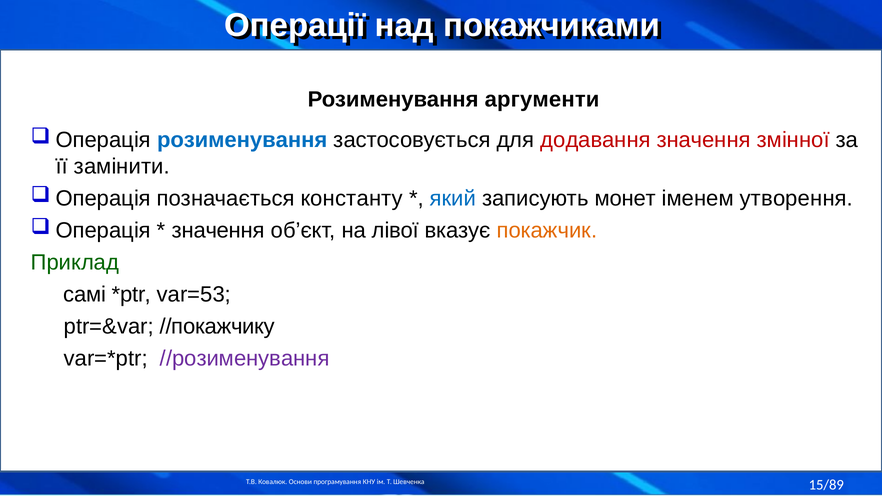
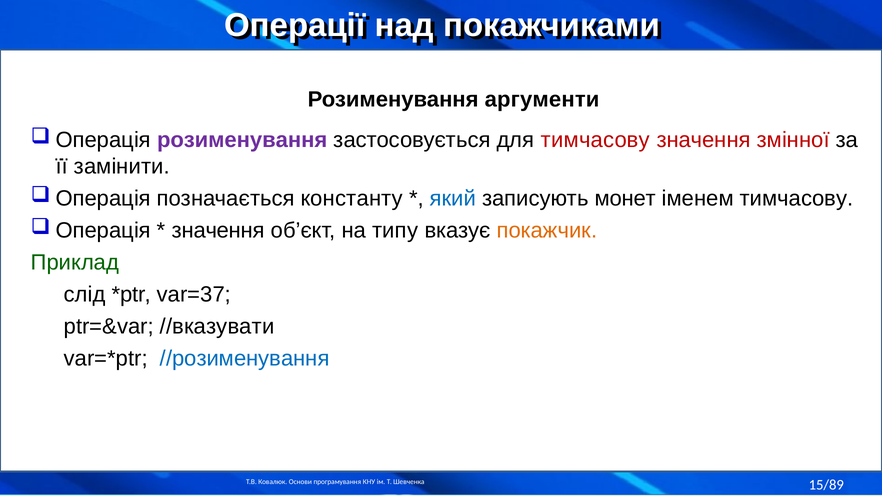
розименування colour: blue -> purple (242, 140)
для додавання: додавання -> тимчасову (595, 140)
іменем утворення: утворення -> тимчасову (796, 198)
лівої: лівої -> типу (395, 230)
самі: самі -> слід (85, 294)
var=53: var=53 -> var=37 (194, 294)
//покажчику: //покажчику -> //вказувати (217, 326)
//розименування colour: purple -> blue (245, 358)
